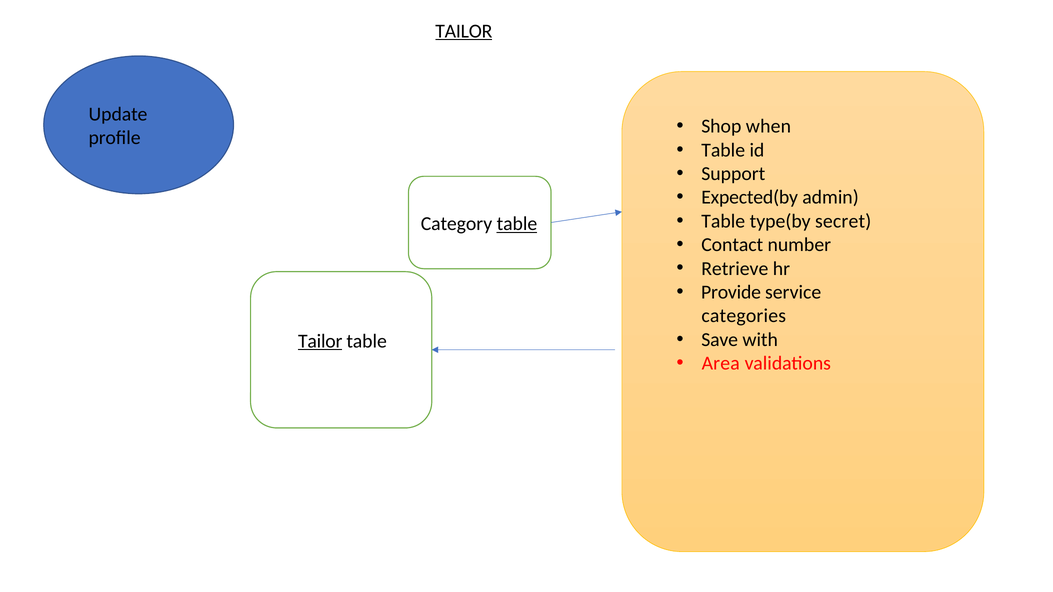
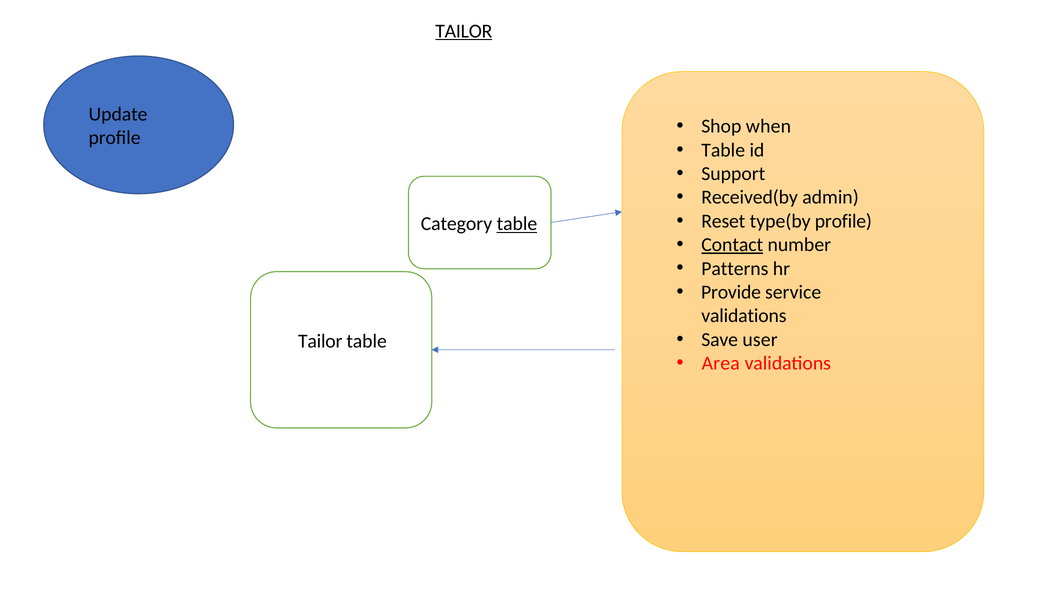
Expected(by: Expected(by -> Received(by (750, 198)
Table: Table -> Reset (723, 221)
type(by secret: secret -> profile (843, 221)
Contact underline: none -> present (732, 245)
Retrieve: Retrieve -> Patterns (735, 269)
categories: categories -> validations (744, 316)
with: with -> user (760, 340)
Tailor underline: present -> none (320, 341)
